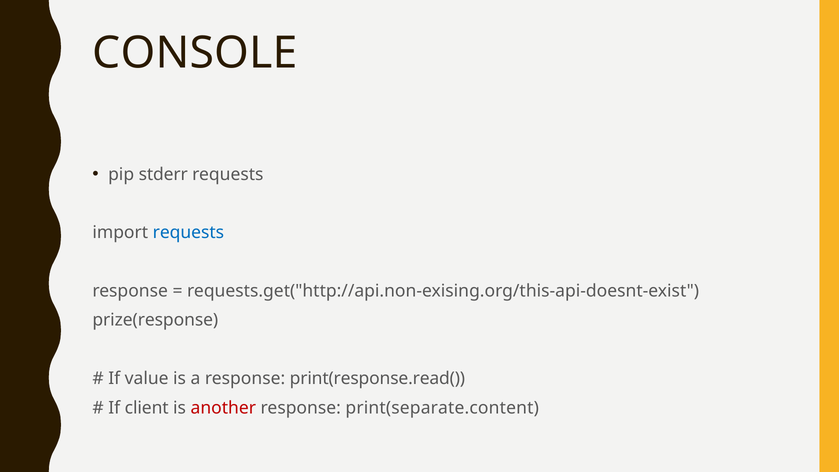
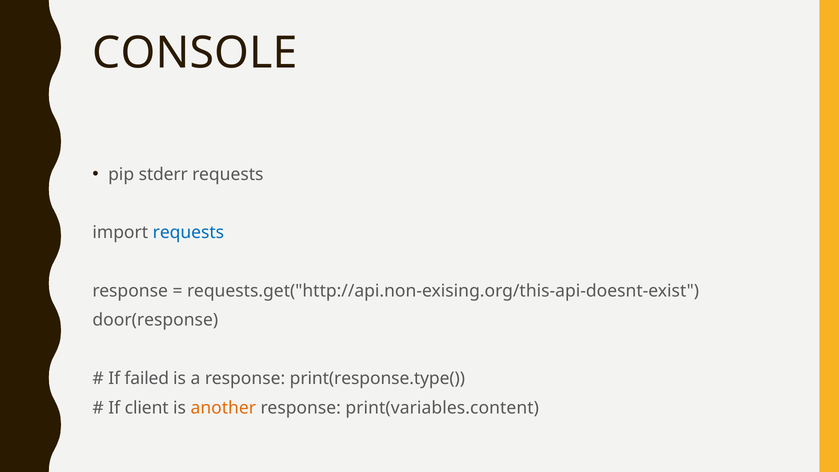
prize(response: prize(response -> door(response (155, 320)
value: value -> failed (147, 379)
print(response.read(: print(response.read( -> print(response.type( (377, 379)
another colour: red -> orange (223, 408)
print(separate.content: print(separate.content -> print(variables.content (442, 408)
